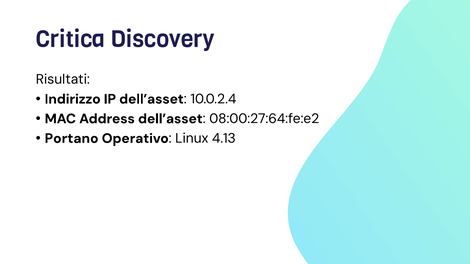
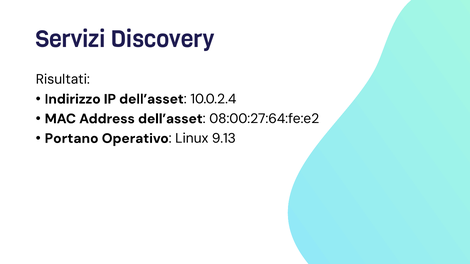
Critica: Critica -> Servizi (71, 39)
4.13: 4.13 -> 9.13 (224, 139)
